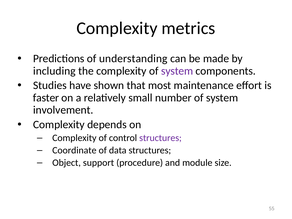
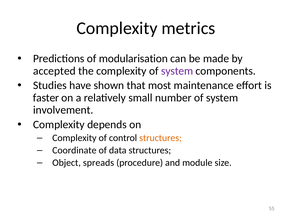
understanding: understanding -> modularisation (133, 59)
including: including -> accepted (54, 71)
structures colour: purple -> orange (160, 138)
support: support -> spreads (99, 163)
